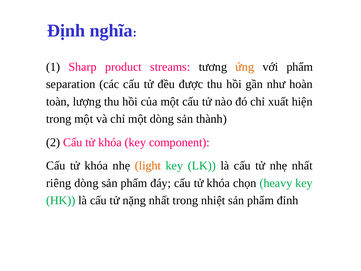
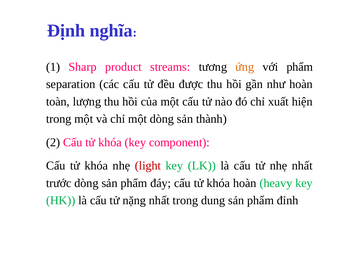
light colour: orange -> red (148, 166)
riêng: riêng -> trước (59, 183)
khóa chọn: chọn -> hoàn (245, 183)
nhiệt: nhiệt -> dung (213, 200)
